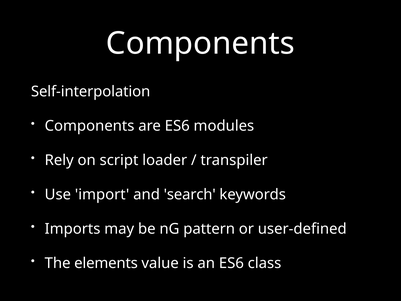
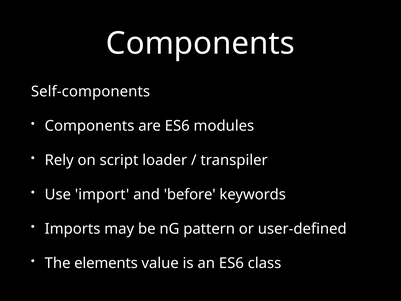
Self-interpolation: Self-interpolation -> Self-components (91, 91)
search: search -> before (190, 194)
